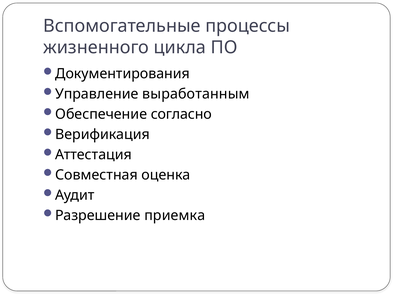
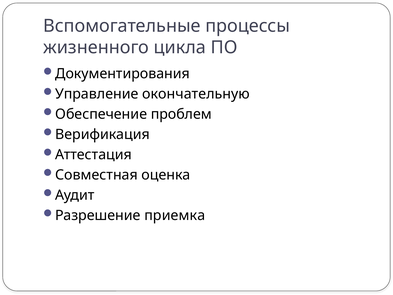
выработанным: выработанным -> окончательную (196, 94)
согласно: согласно -> проблем (181, 114)
